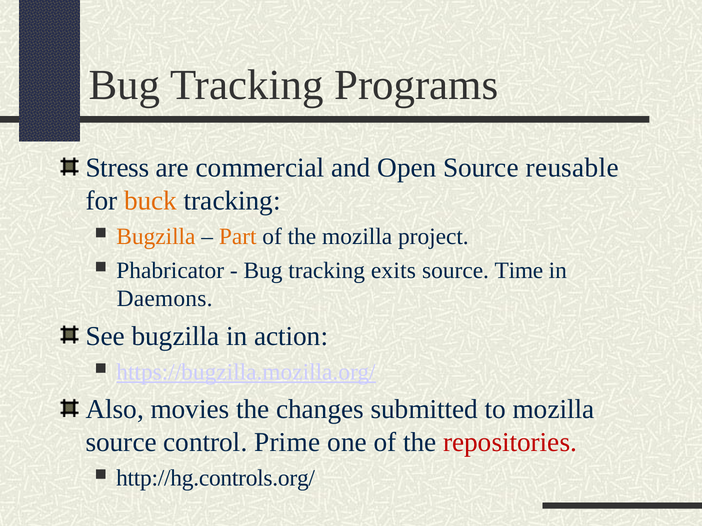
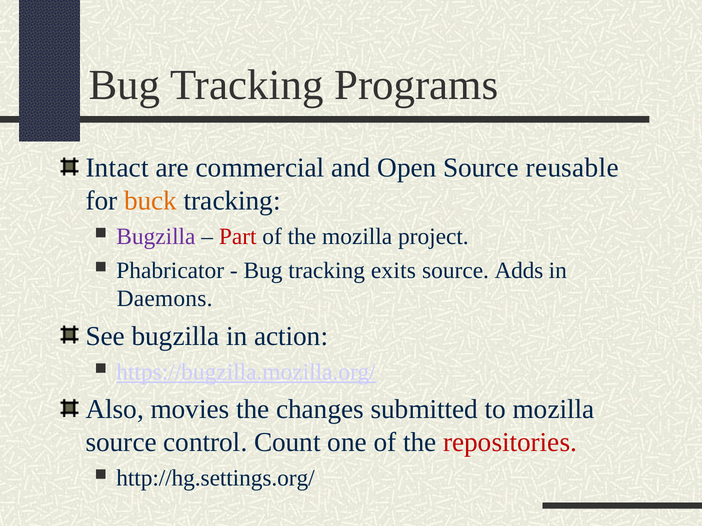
Stress: Stress -> Intact (117, 168)
Bugzilla colour: orange -> purple (156, 237)
Part colour: orange -> red (238, 237)
Time: Time -> Adds (519, 271)
Prime: Prime -> Count (287, 443)
http://hg.controls.org/: http://hg.controls.org/ -> http://hg.settings.org/ (215, 479)
